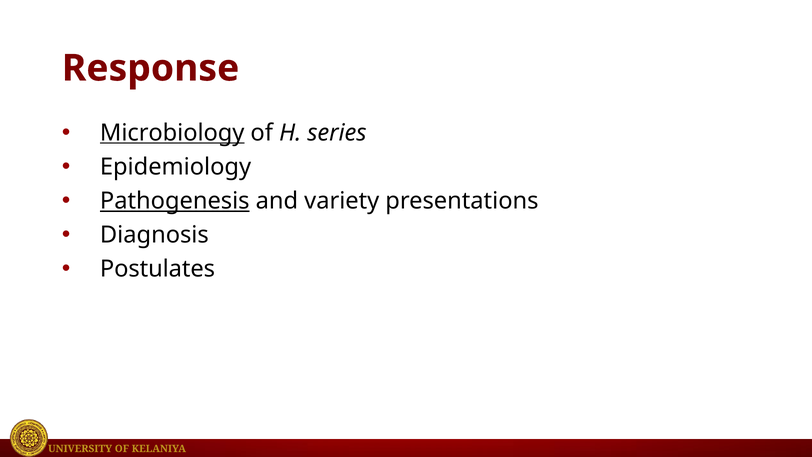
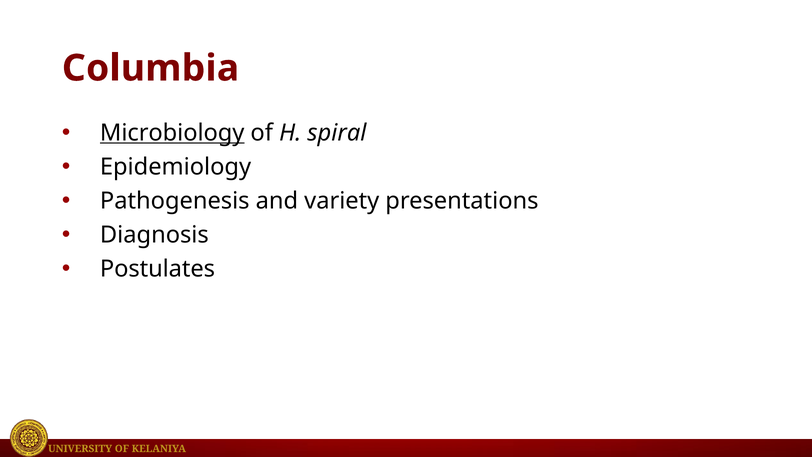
Response: Response -> Columbia (151, 68)
series: series -> spiral (337, 133)
Pathogenesis underline: present -> none (175, 201)
